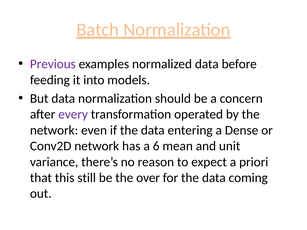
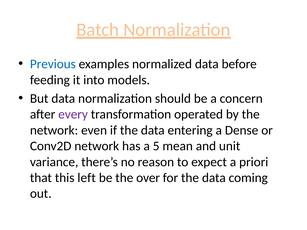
Previous colour: purple -> blue (53, 64)
6: 6 -> 5 (156, 146)
still: still -> left (87, 178)
